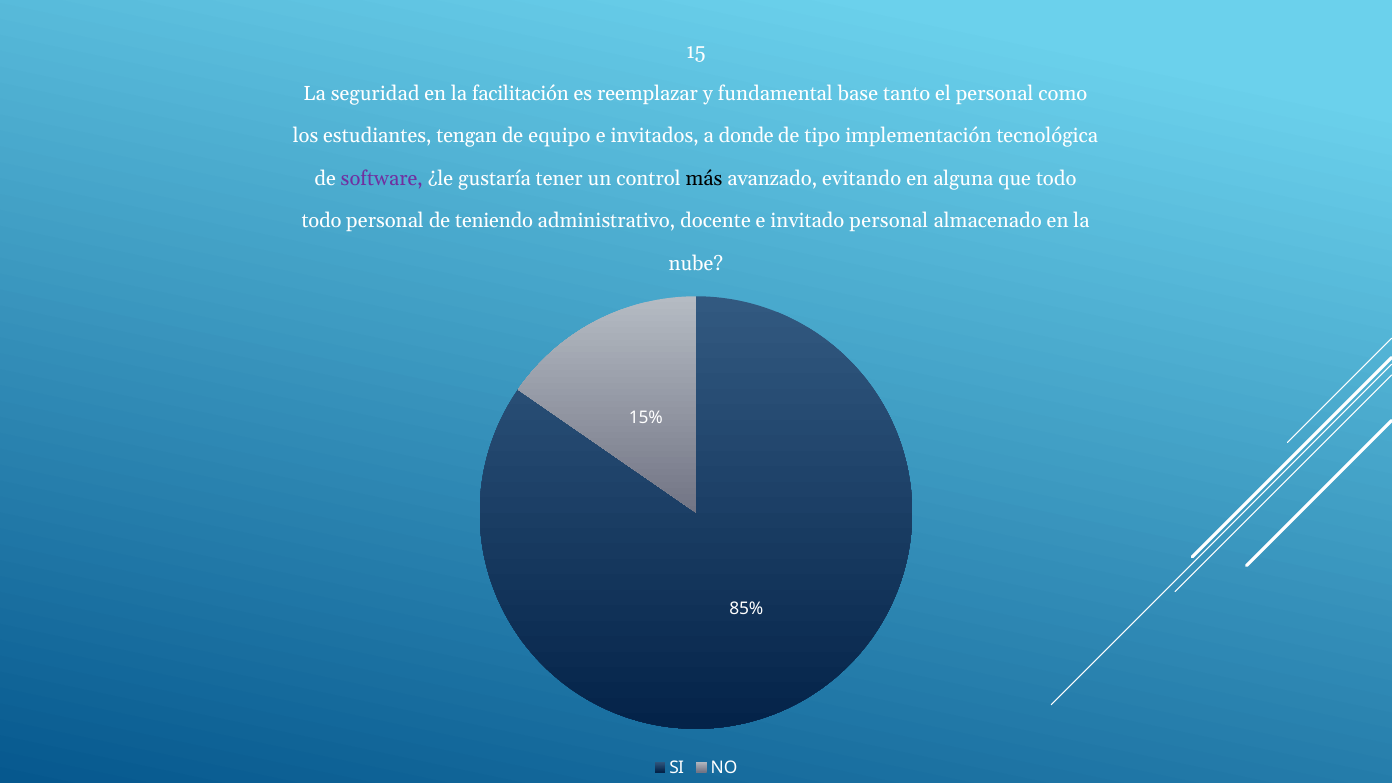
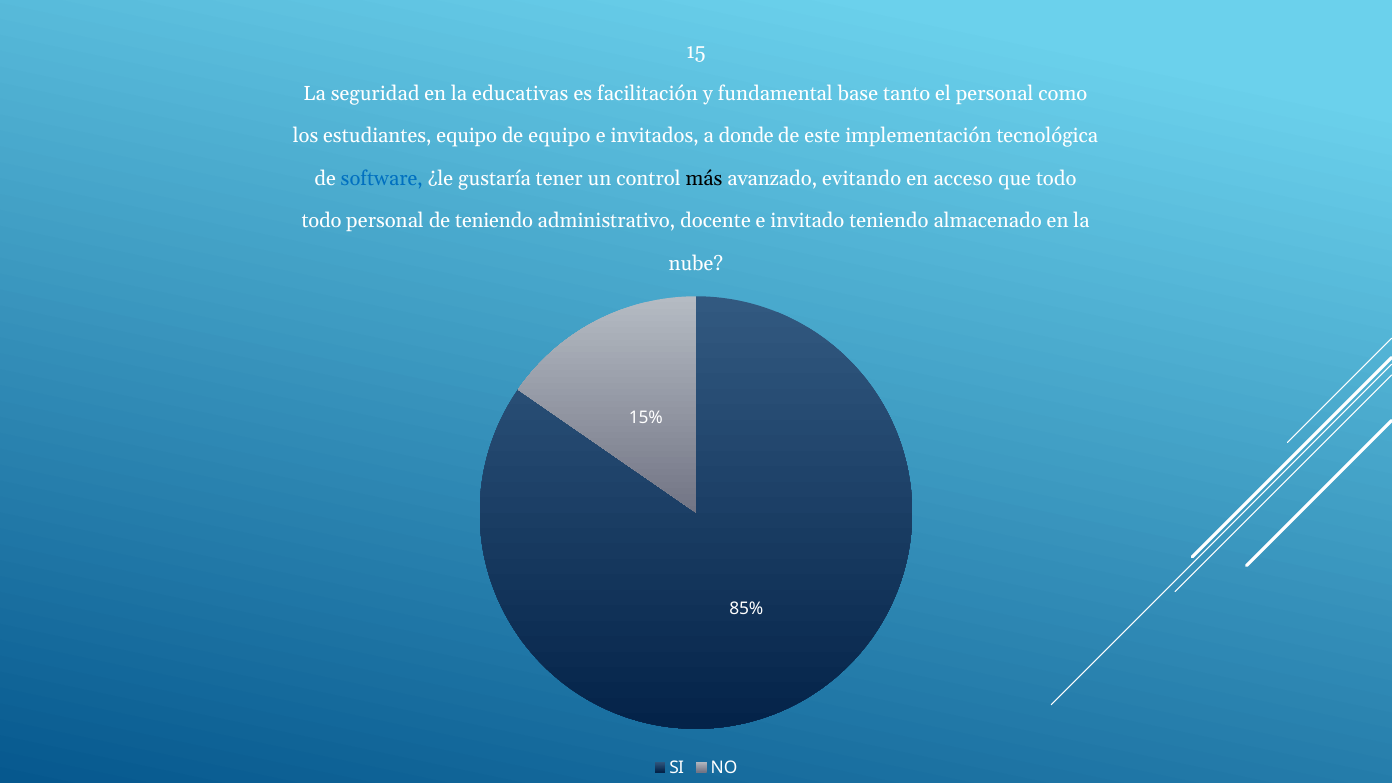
facilitación: facilitación -> educativas (520, 94)
reemplazar: reemplazar -> facilitación (647, 94)
estudiantes tengan: tengan -> equipo (467, 136)
tipo: tipo -> este (822, 136)
software colour: purple -> blue (382, 179)
alguna: alguna -> acceso (963, 179)
invitado personal: personal -> teniendo (889, 221)
